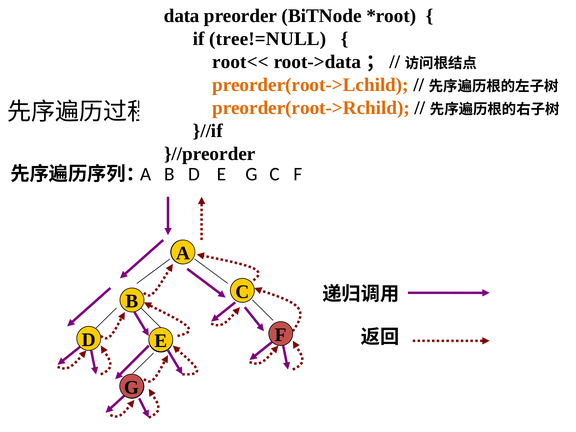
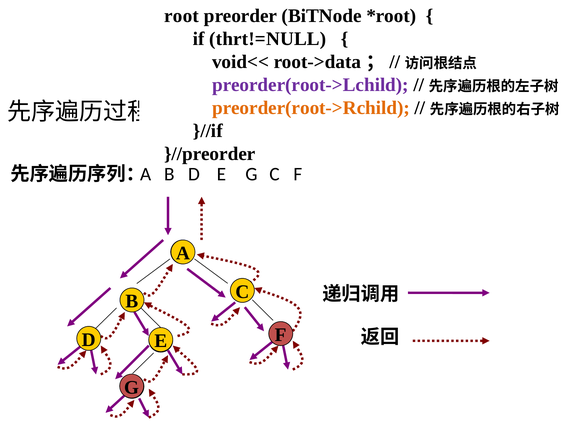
data: data -> root (182, 16)
tree!=NULL: tree!=NULL -> thrt!=NULL (268, 39)
root<<: root<< -> void<< (241, 62)
preorder(root->Lchild colour: orange -> purple (310, 85)
